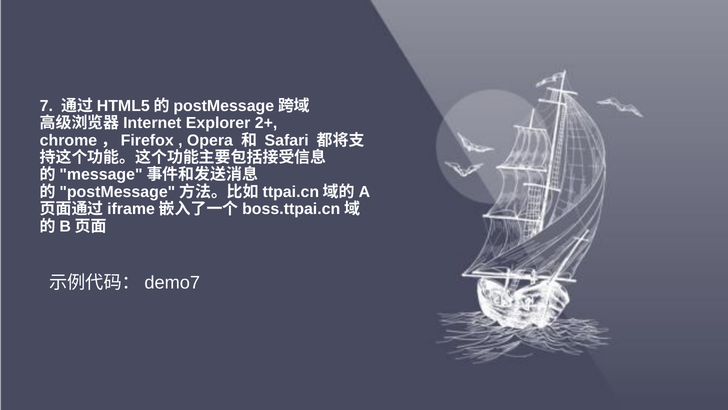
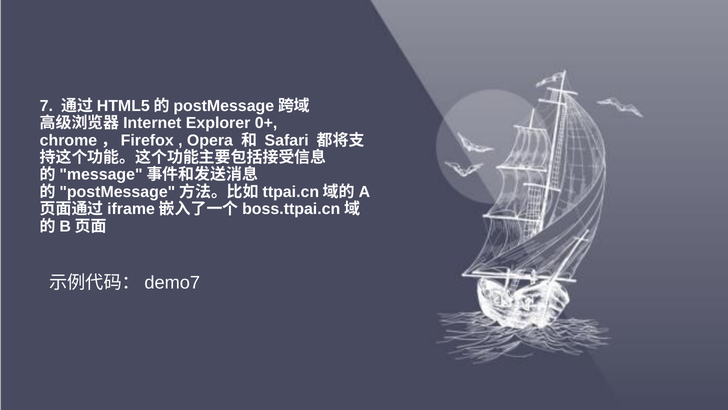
2+: 2+ -> 0+ (266, 123)
